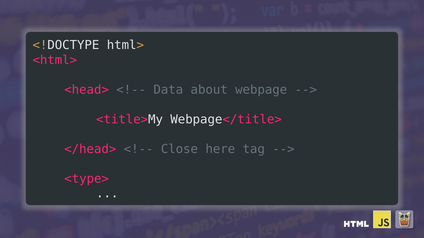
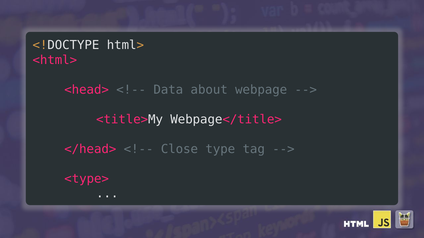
here: here -> type (220, 149)
